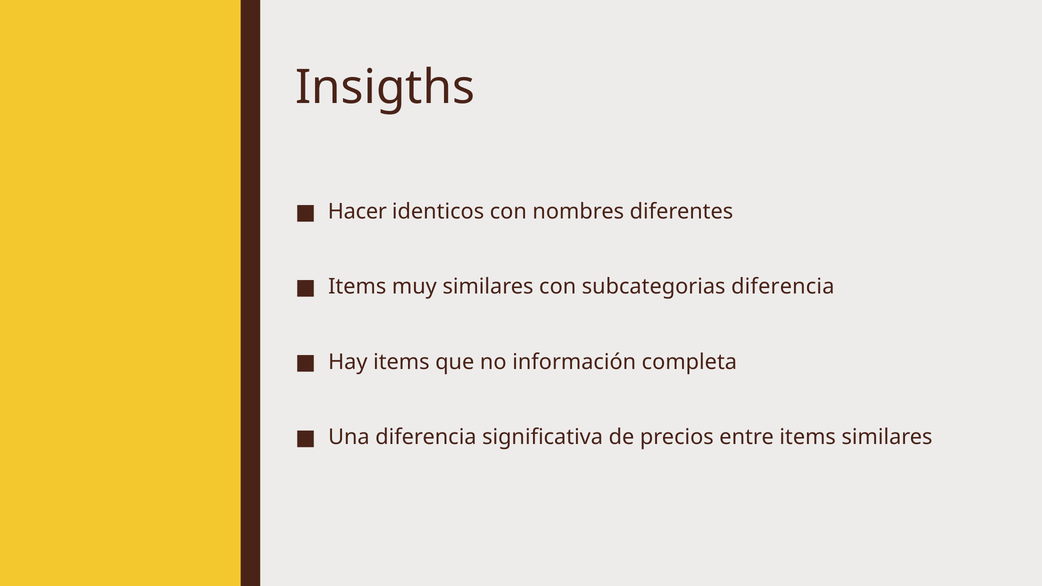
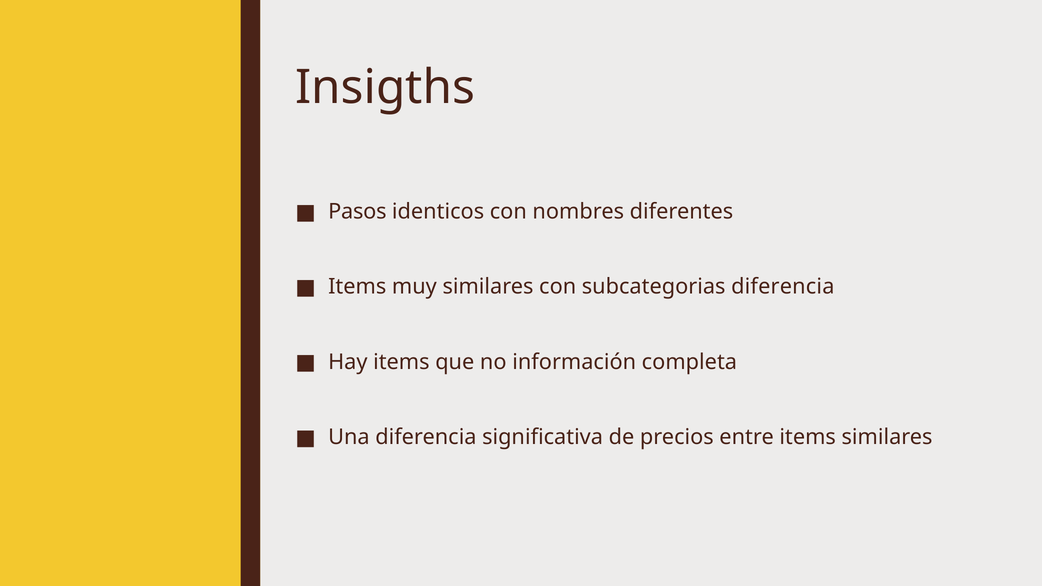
Hacer: Hacer -> Pasos (357, 212)
